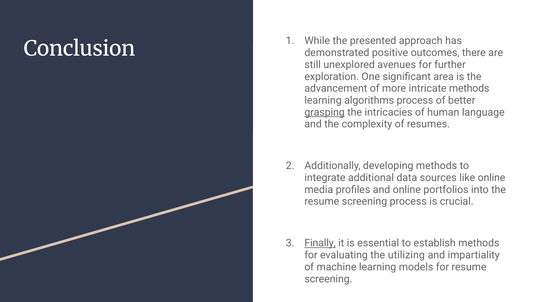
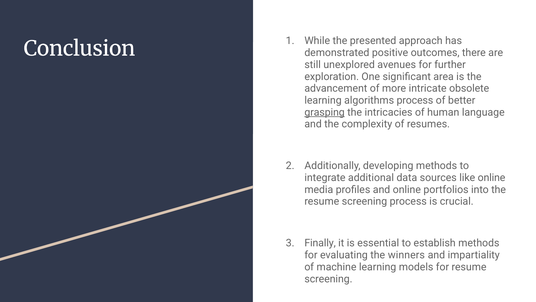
intricate methods: methods -> obsolete (469, 88)
Finally underline: present -> none (320, 243)
utilizing: utilizing -> winners (406, 255)
